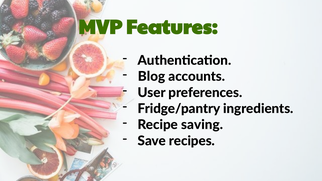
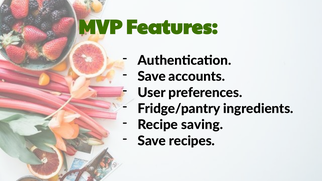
Blog: Blog -> Save (152, 77)
